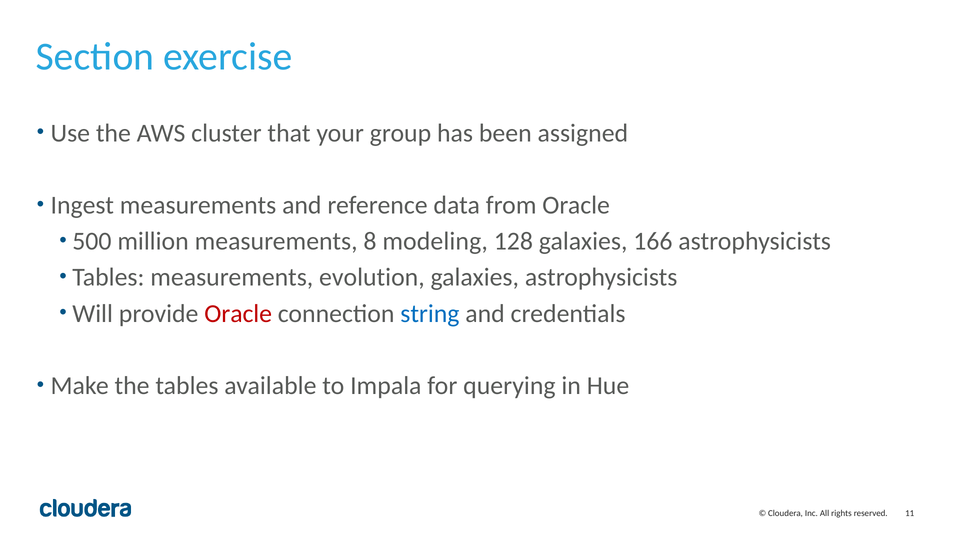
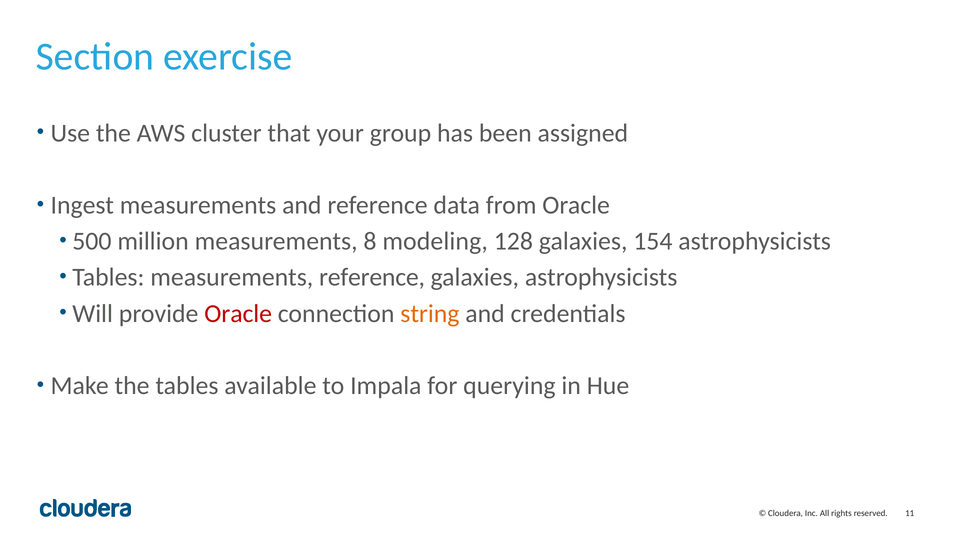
166: 166 -> 154 (653, 241)
measurements evolution: evolution -> reference (372, 278)
string colour: blue -> orange (430, 314)
